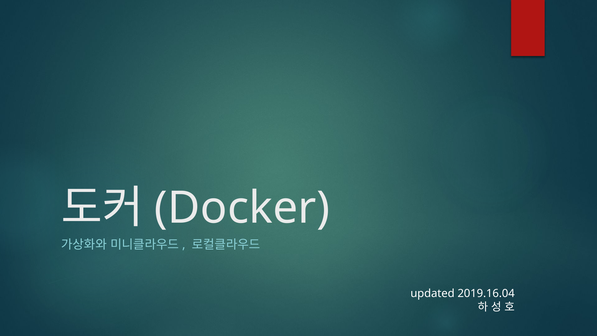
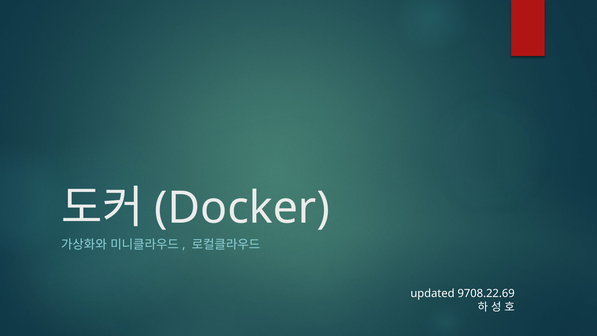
2019.16.04: 2019.16.04 -> 9708.22.69 (486, 293)
